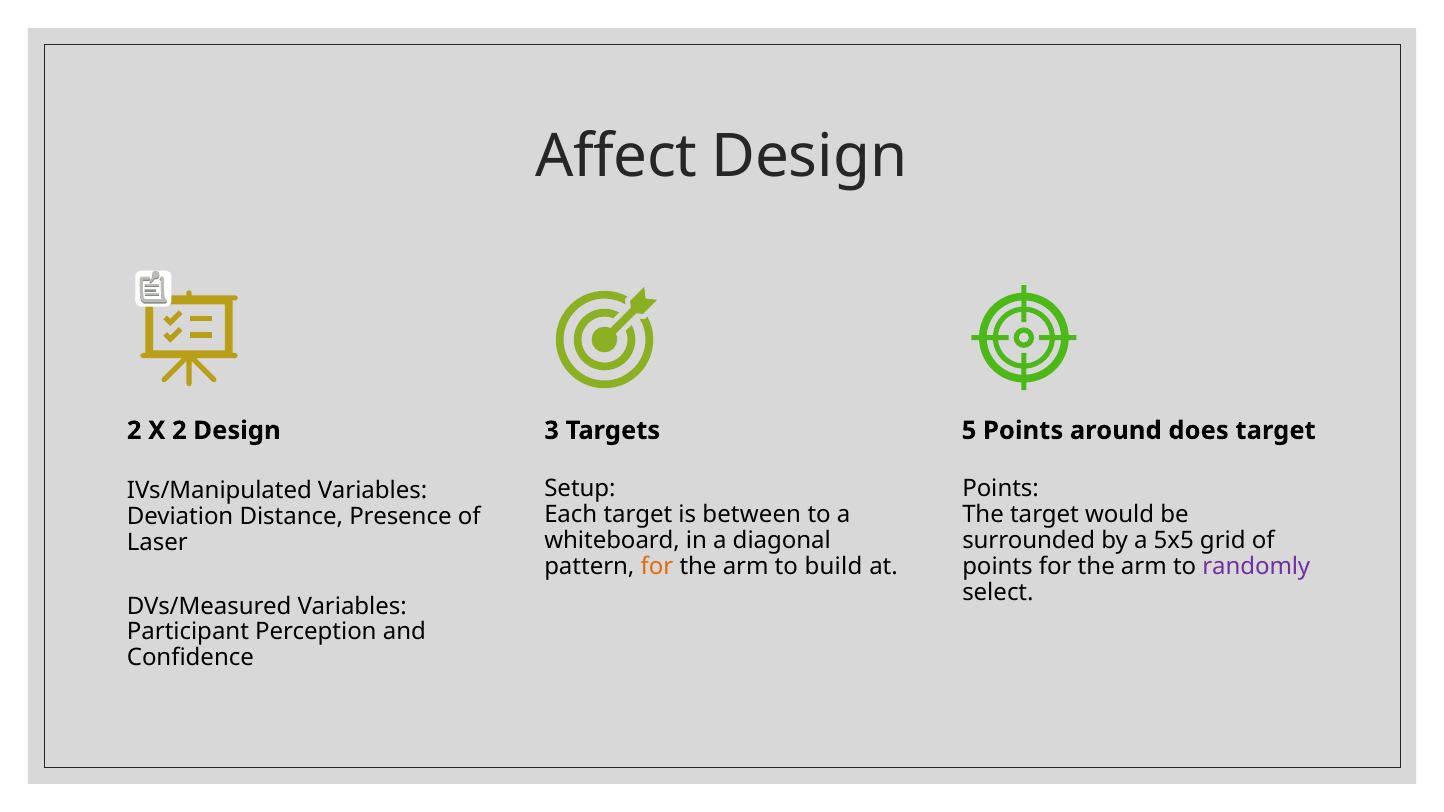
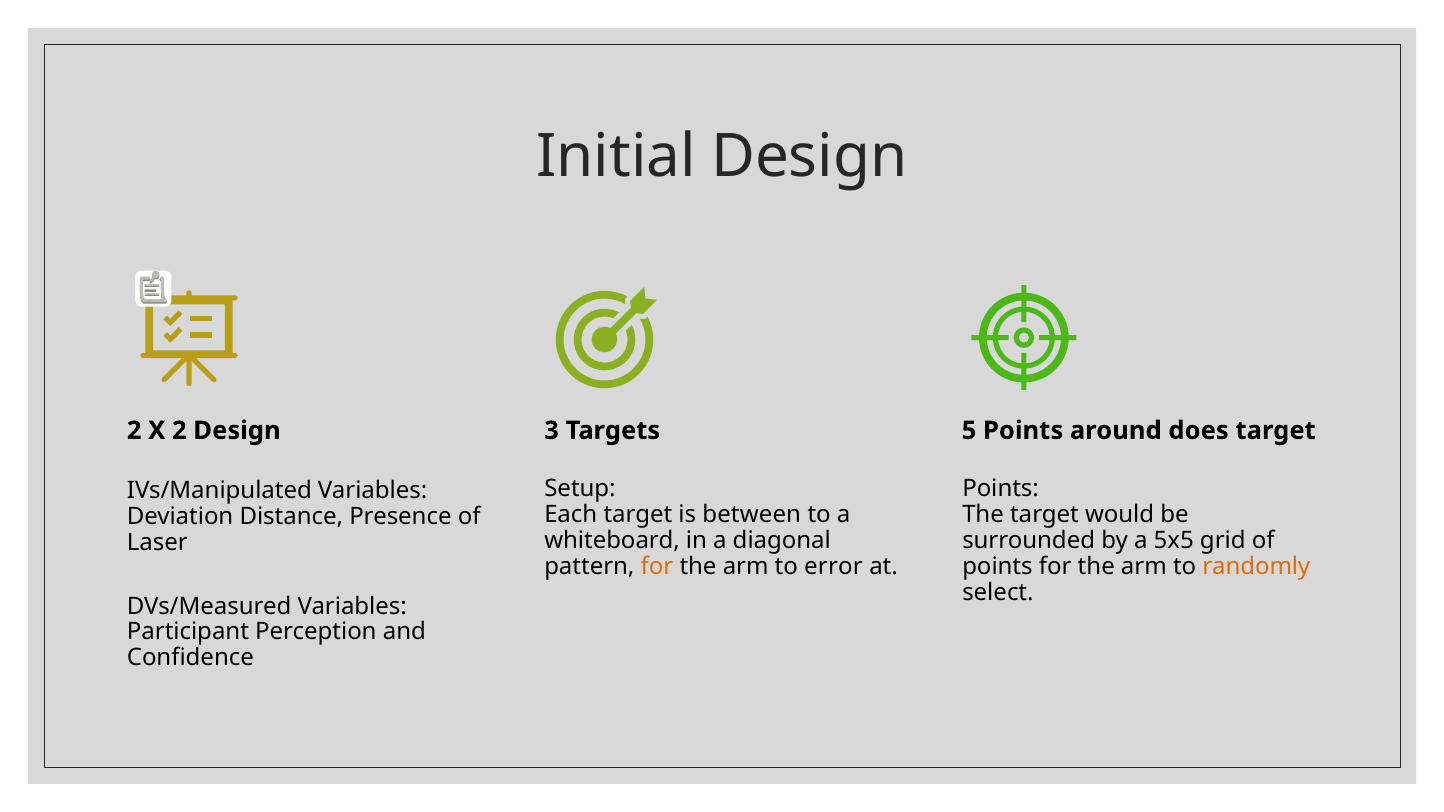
Affect: Affect -> Initial (616, 157)
build: build -> error (833, 567)
randomly colour: purple -> orange (1256, 567)
